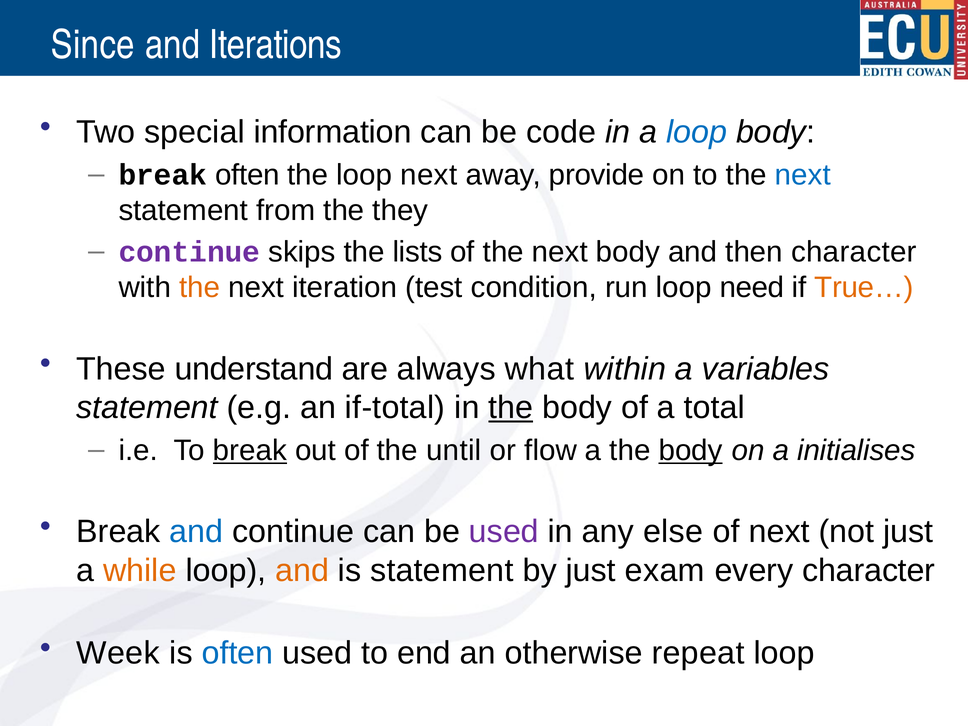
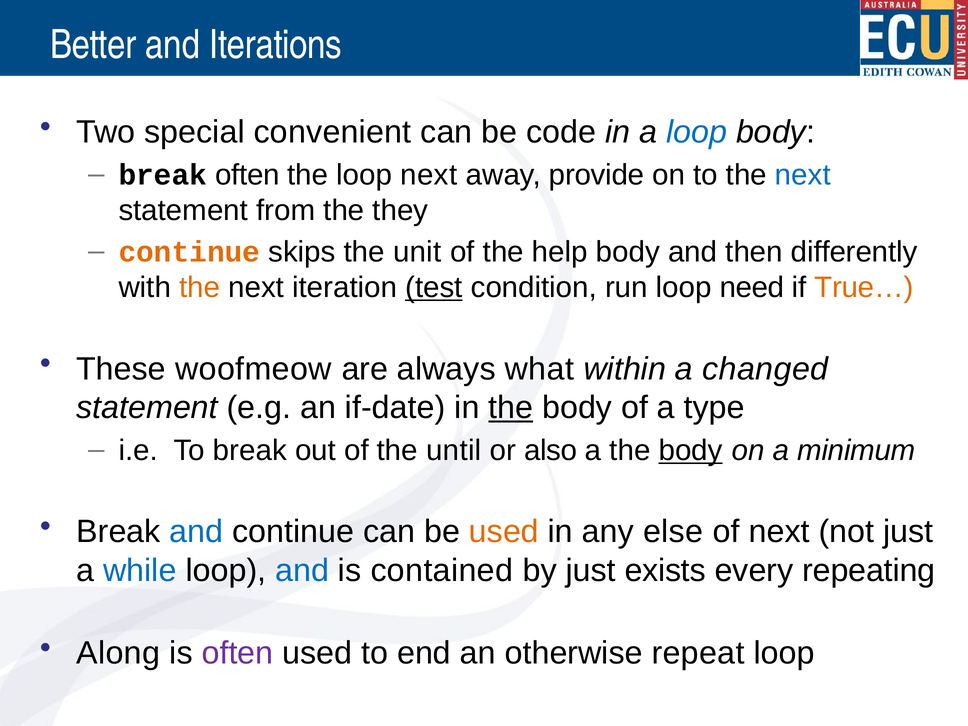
Since: Since -> Better (93, 45)
information: information -> convenient (332, 132)
continue colour: purple -> orange (189, 252)
lists: lists -> unit (417, 252)
of the next: next -> help (560, 252)
then character: character -> differently (854, 252)
test underline: none -> present (434, 288)
understand: understand -> woofmeow (254, 369)
variables: variables -> changed (765, 369)
if-total: if-total -> if-date (395, 408)
total: total -> type (714, 408)
break underline: present -> none (250, 450)
flow: flow -> also (551, 450)
initialises: initialises -> minimum (856, 450)
used colour: purple -> orange (504, 532)
while colour: orange -> blue (140, 571)
and colour: orange -> blue (302, 571)
is statement: statement -> contained (442, 571)
exam: exam -> exists (665, 571)
every character: character -> repeating (869, 571)
Week: Week -> Along (118, 653)
often colour: blue -> purple (238, 653)
